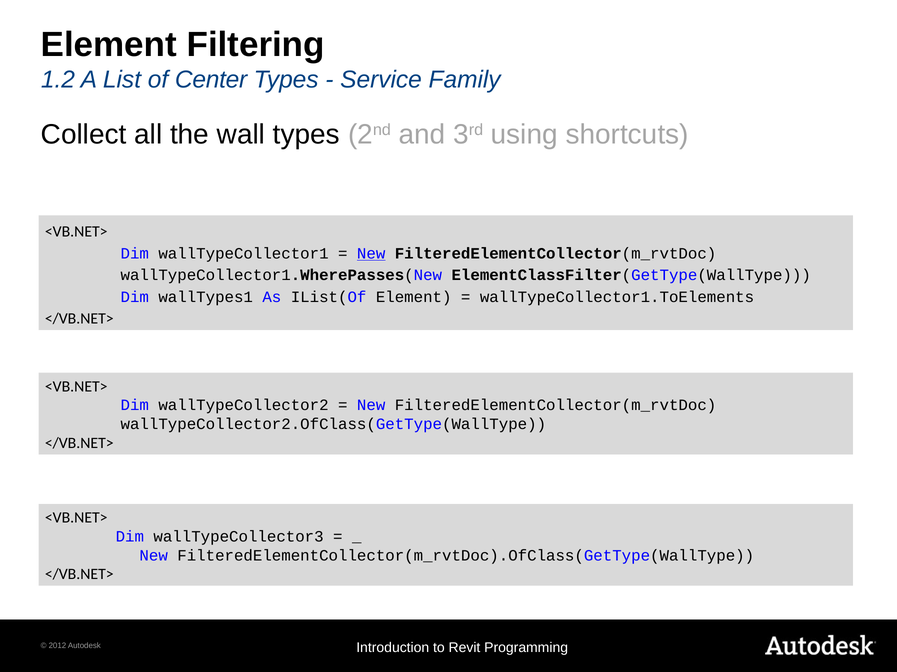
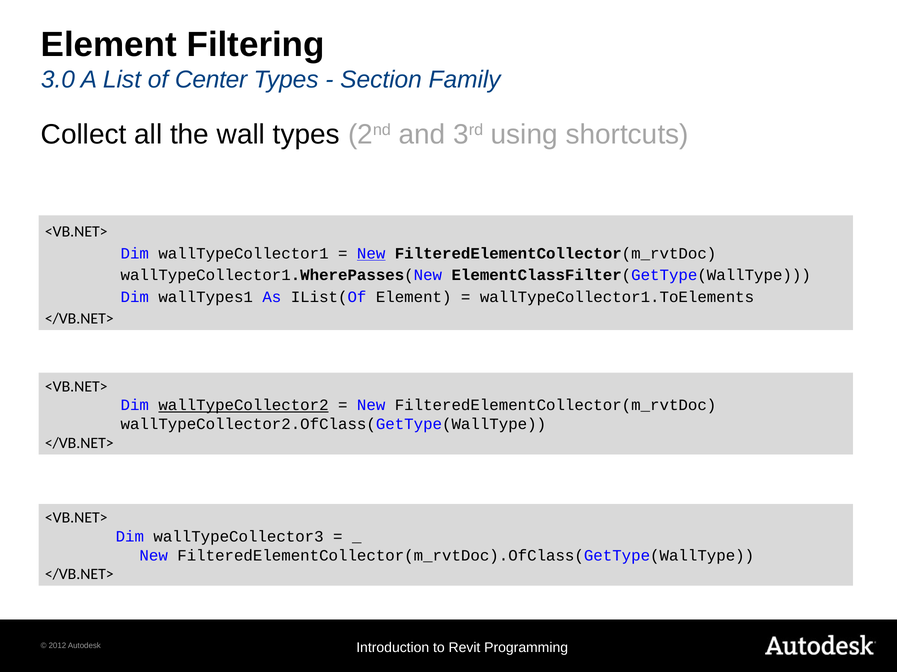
1.2: 1.2 -> 3.0 (58, 80)
Service: Service -> Section (381, 80)
wallTypeCollector2 underline: none -> present (243, 406)
